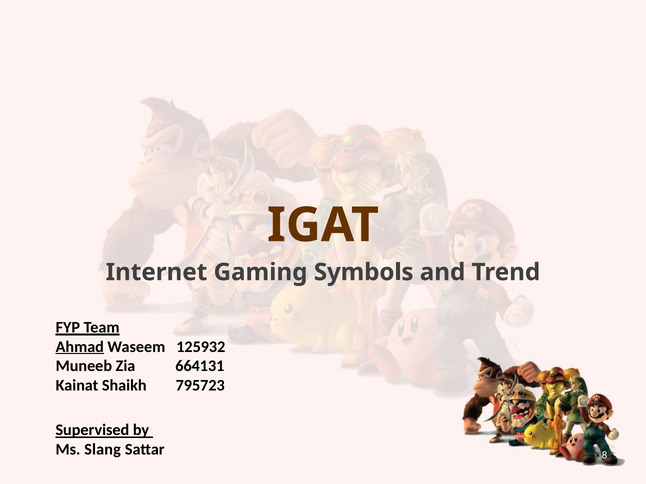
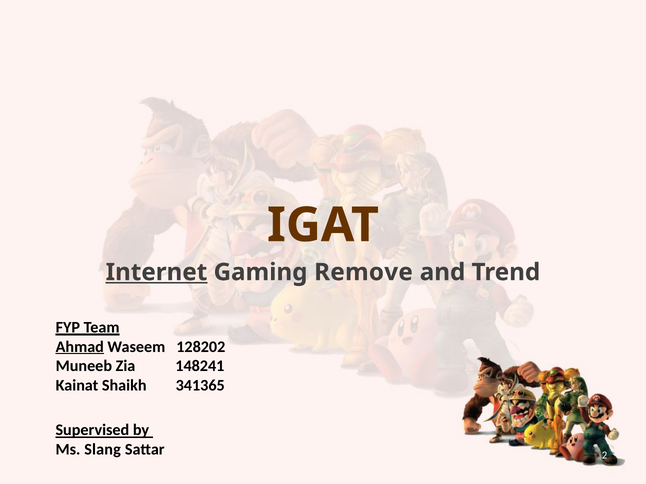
Internet underline: none -> present (156, 272)
Symbols: Symbols -> Remove (363, 272)
125932: 125932 -> 128202 (201, 347)
664131: 664131 -> 148241 (200, 367)
795723: 795723 -> 341365 (200, 386)
8: 8 -> 2 (605, 456)
